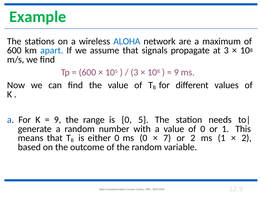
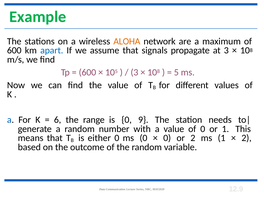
ALOHA colour: blue -> orange (127, 41)
9: 9 -> 5 (176, 72)
9: 9 -> 6 (58, 120)
5: 5 -> 9 (143, 120)
7: 7 -> 0 (167, 138)
